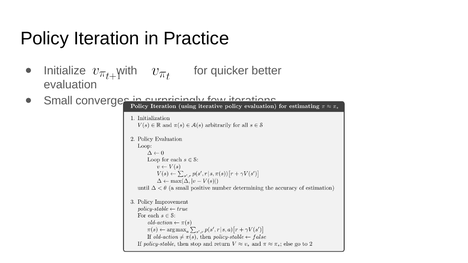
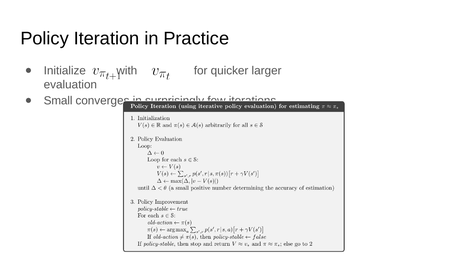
better: better -> larger (267, 71)
